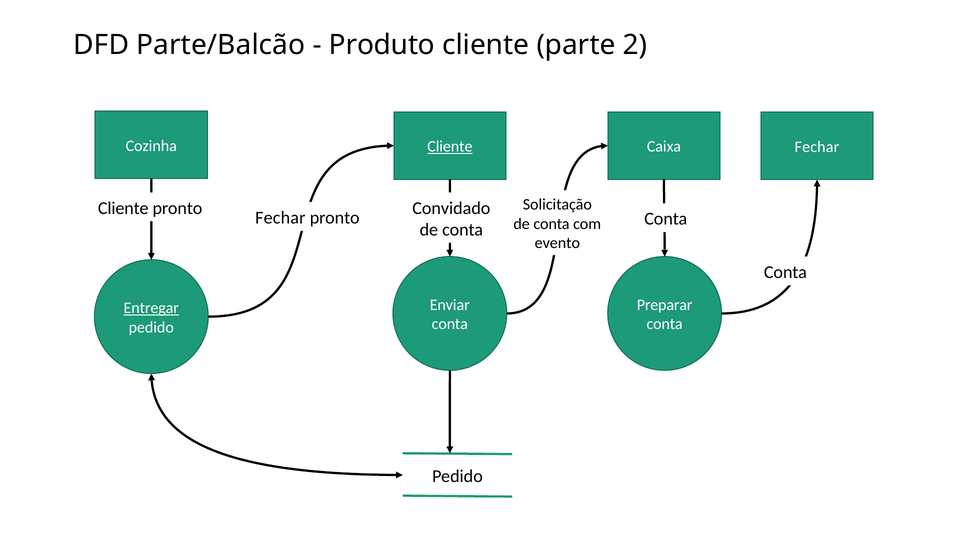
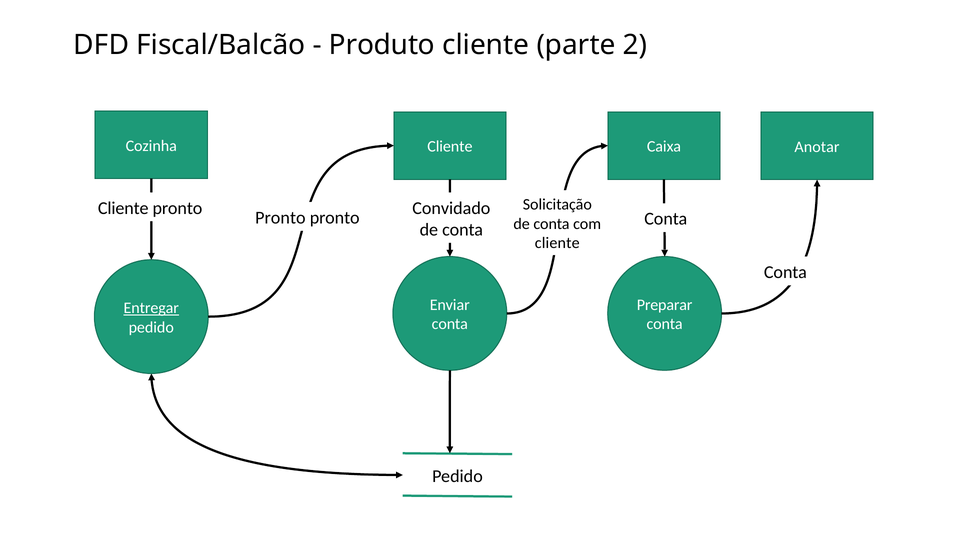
Parte/Balcão: Parte/Balcão -> Fiscal/Balcão (221, 45)
Cliente underline: present -> none (450, 147)
Fechar: Fechar -> Anotar (817, 147)
Fechar: Fechar -> Pronto (280, 218)
evento: evento -> cliente (557, 243)
